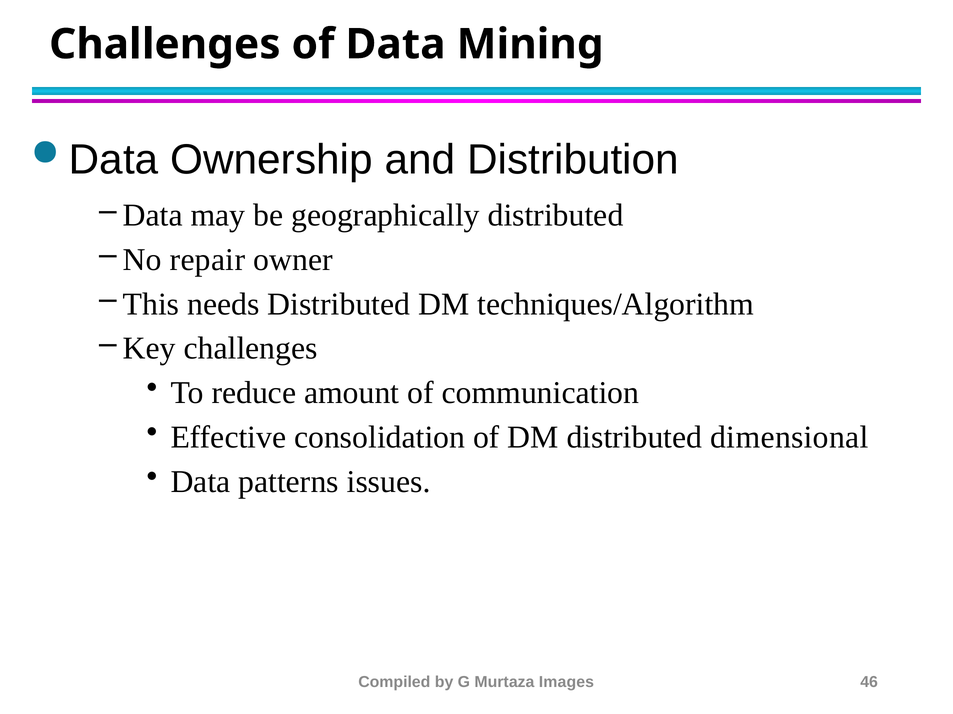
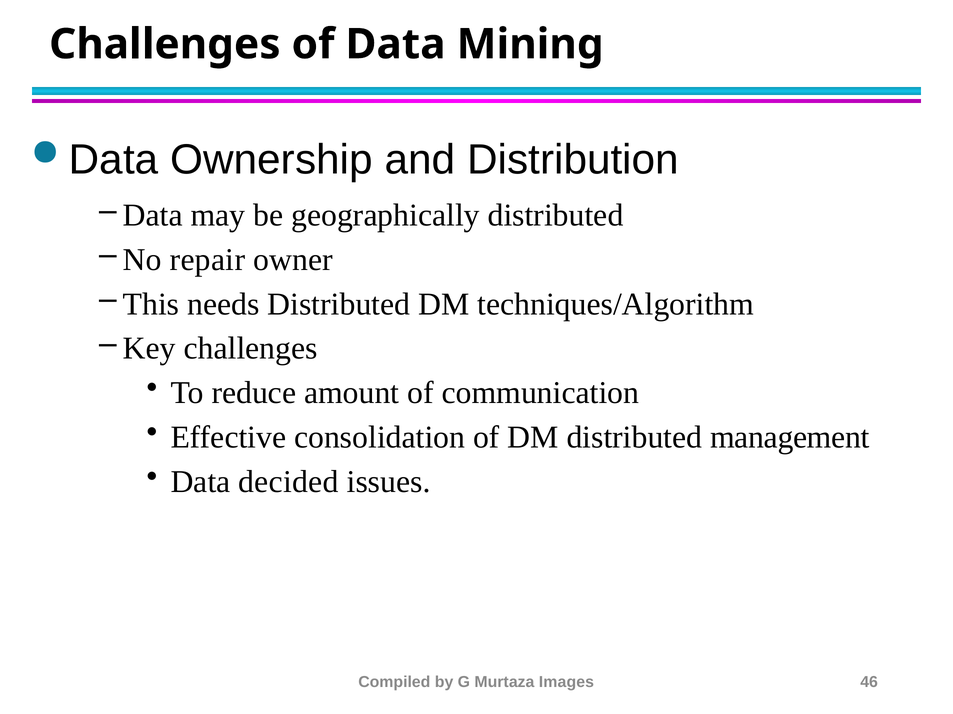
dimensional: dimensional -> management (790, 438)
patterns: patterns -> decided (288, 482)
